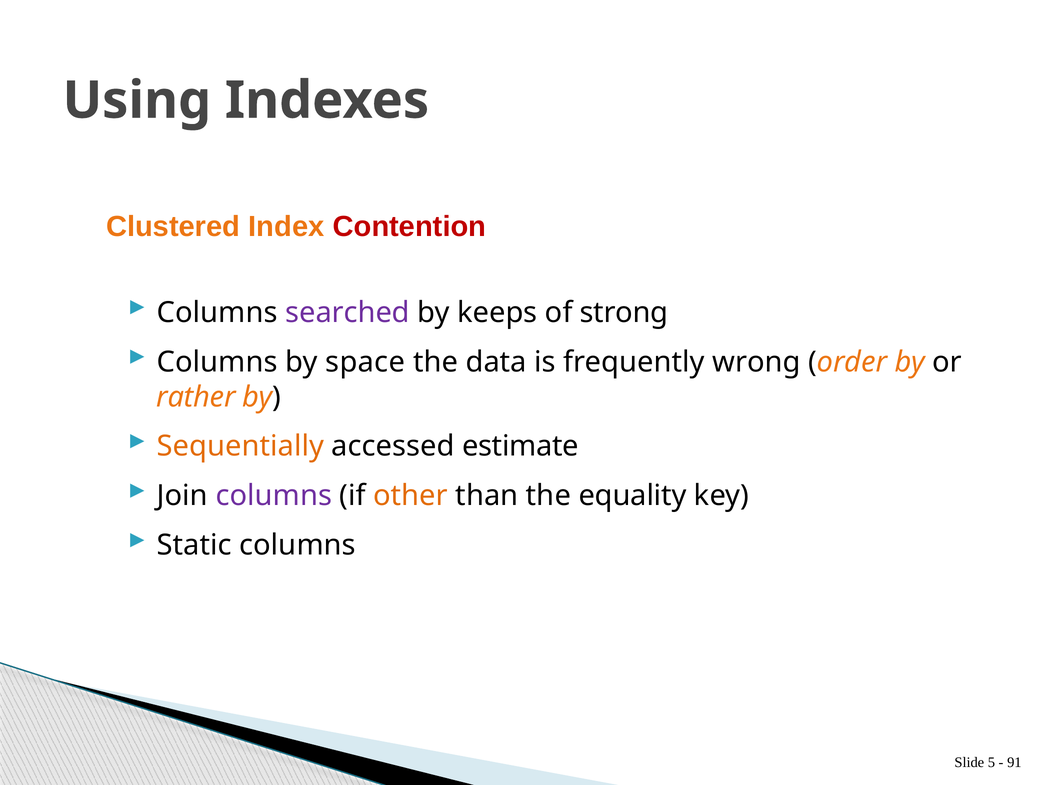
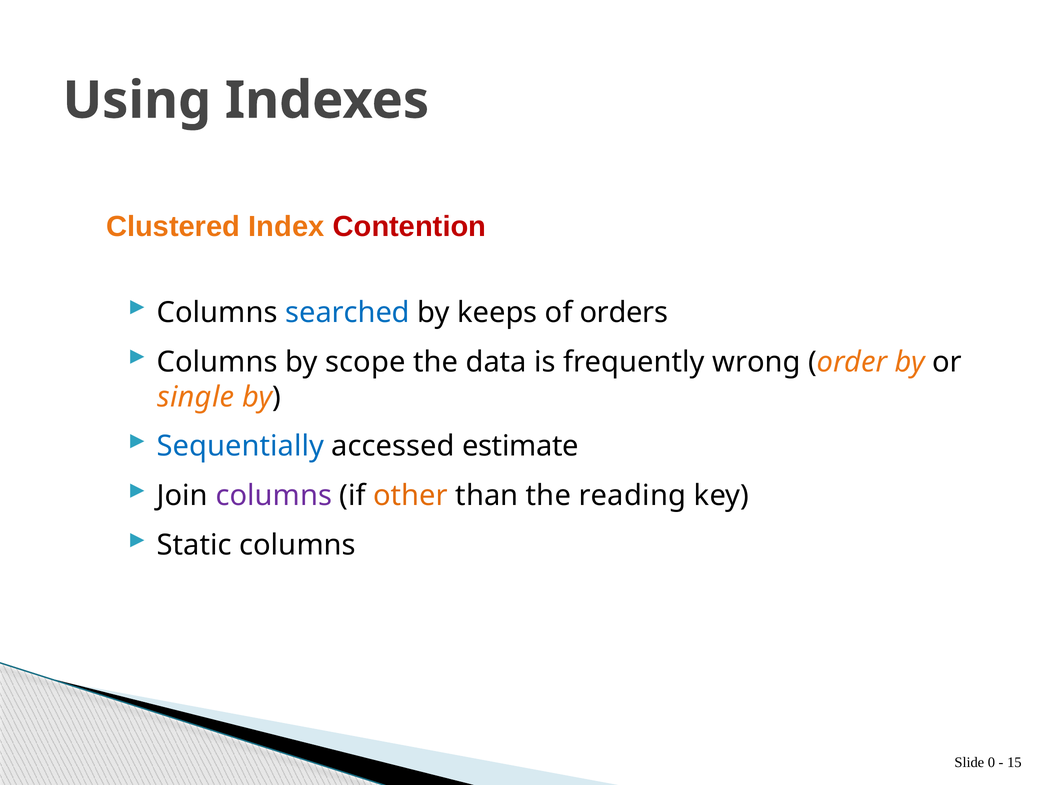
searched colour: purple -> blue (348, 313)
strong: strong -> orders (624, 313)
space: space -> scope (365, 362)
rather: rather -> single (196, 397)
Sequentially colour: orange -> blue (240, 447)
equality: equality -> reading (632, 496)
5: 5 -> 0 (991, 763)
91: 91 -> 15 (1014, 763)
